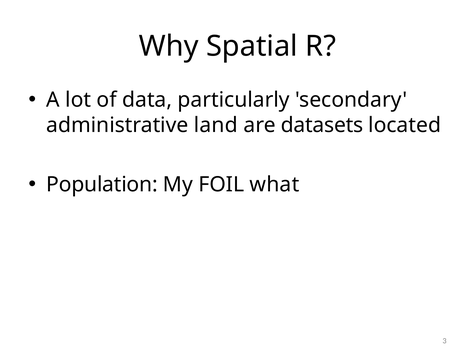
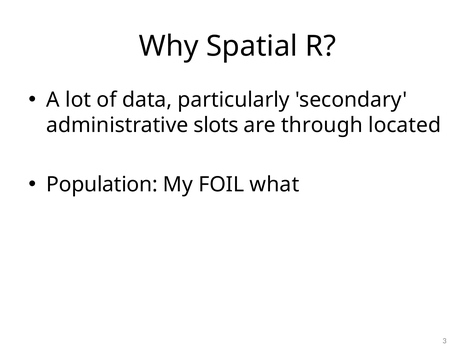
land: land -> slots (216, 125)
datasets: datasets -> through (322, 125)
